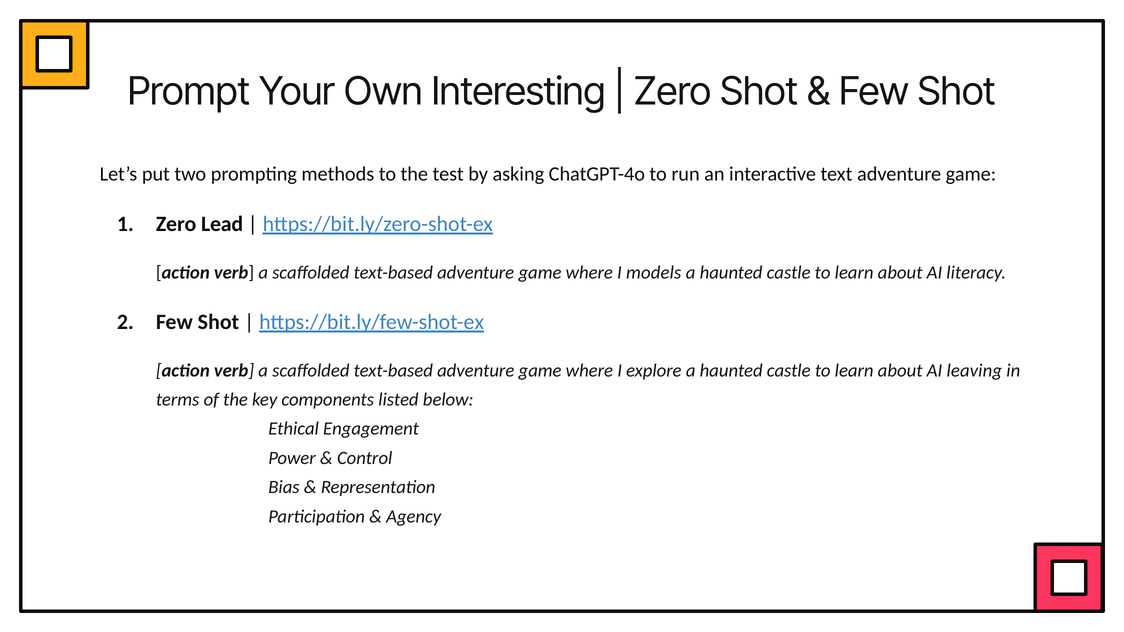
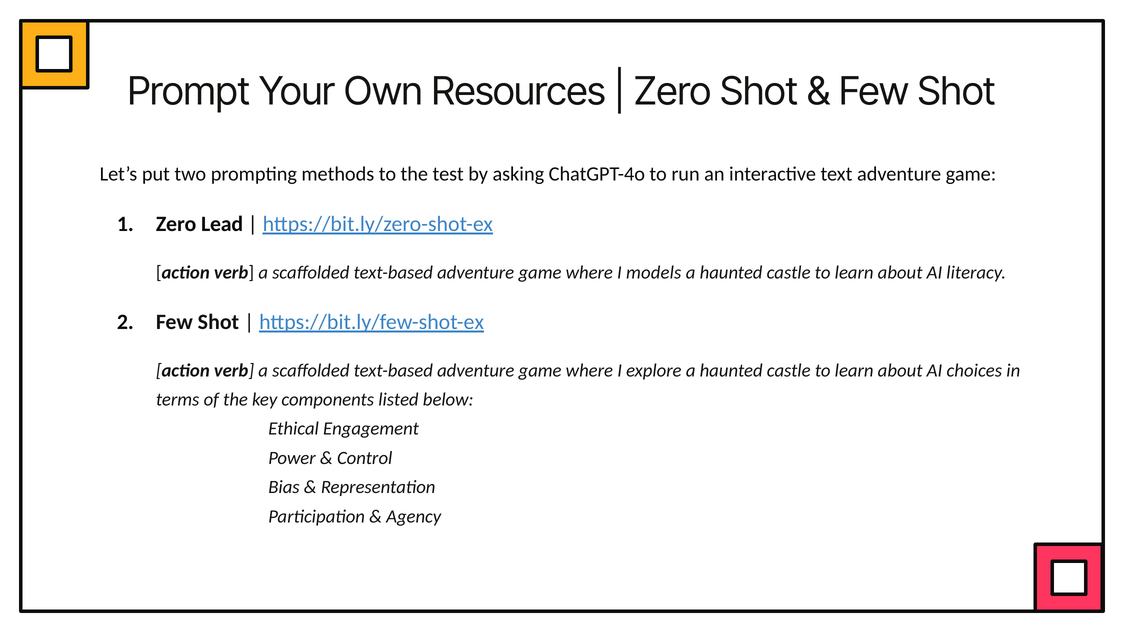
Interesting: Interesting -> Resources (519, 92)
leaving: leaving -> choices (974, 371)
